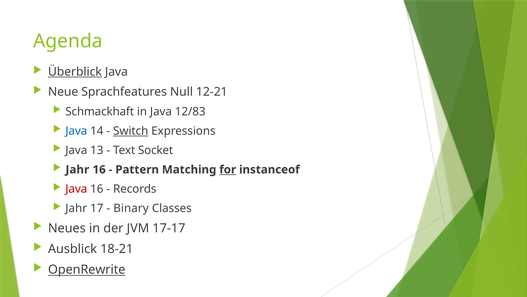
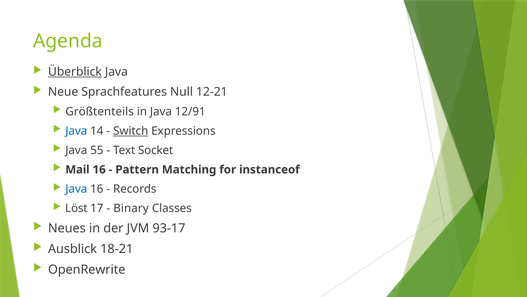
Schmackhaft: Schmackhaft -> Größtenteils (100, 111)
12/83: 12/83 -> 12/91 (190, 111)
13: 13 -> 55 (97, 150)
Jahr: Jahr -> Mail (77, 169)
for underline: present -> none (228, 169)
Java colour: red -> blue (76, 189)
Jahr: Jahr -> Löst (76, 208)
17-17: 17-17 -> 93-17 (169, 228)
OpenRewrite underline: present -> none (87, 269)
